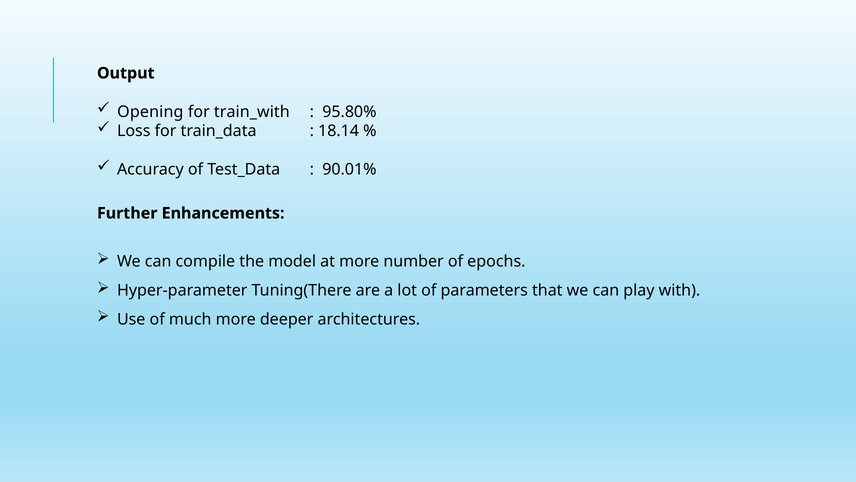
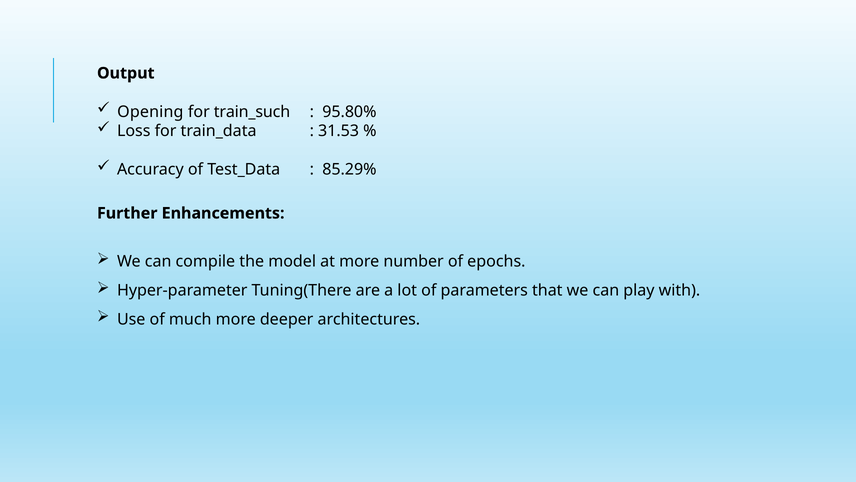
train_with: train_with -> train_such (252, 112)
18.14: 18.14 -> 31.53 (339, 131)
90.01%: 90.01% -> 85.29% (349, 169)
